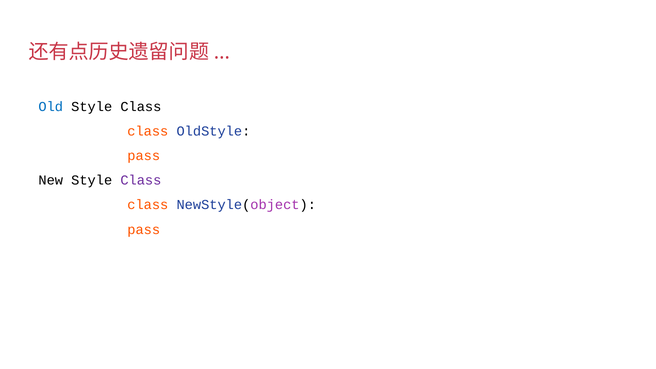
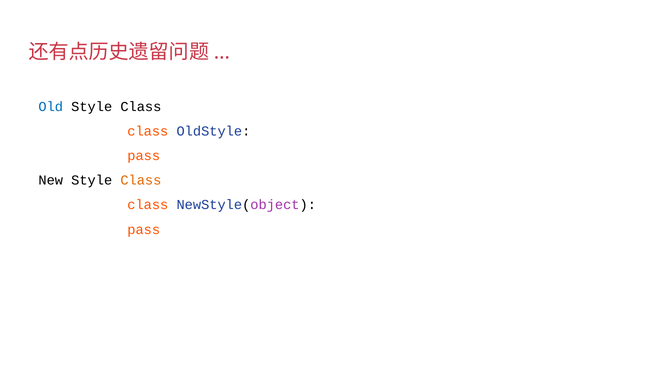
Class colour: purple -> orange (141, 180)
